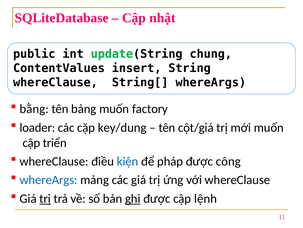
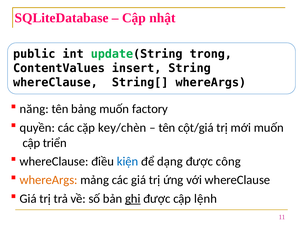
chung: chung -> trong (211, 54)
bằng: bằng -> năng (34, 109)
loader: loader -> quyền (37, 127)
key/dung: key/dung -> key/chèn (122, 127)
pháp: pháp -> dạng (170, 161)
whereArgs colour: blue -> orange (49, 179)
trị underline: present -> none (45, 198)
